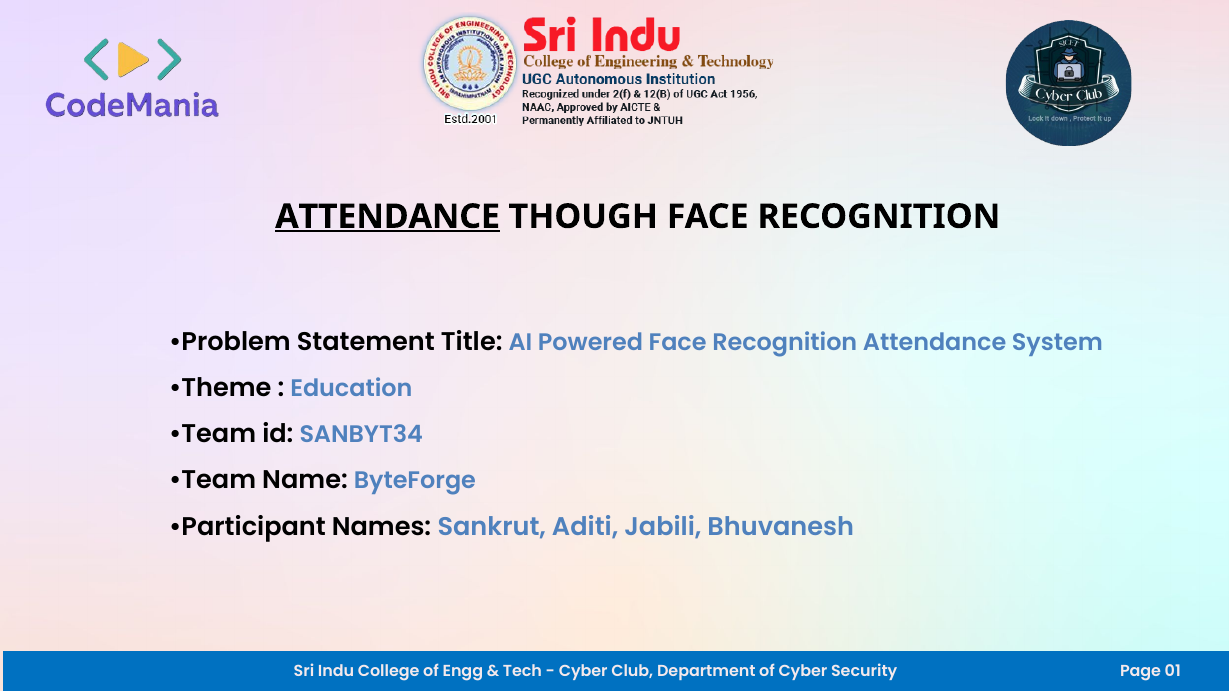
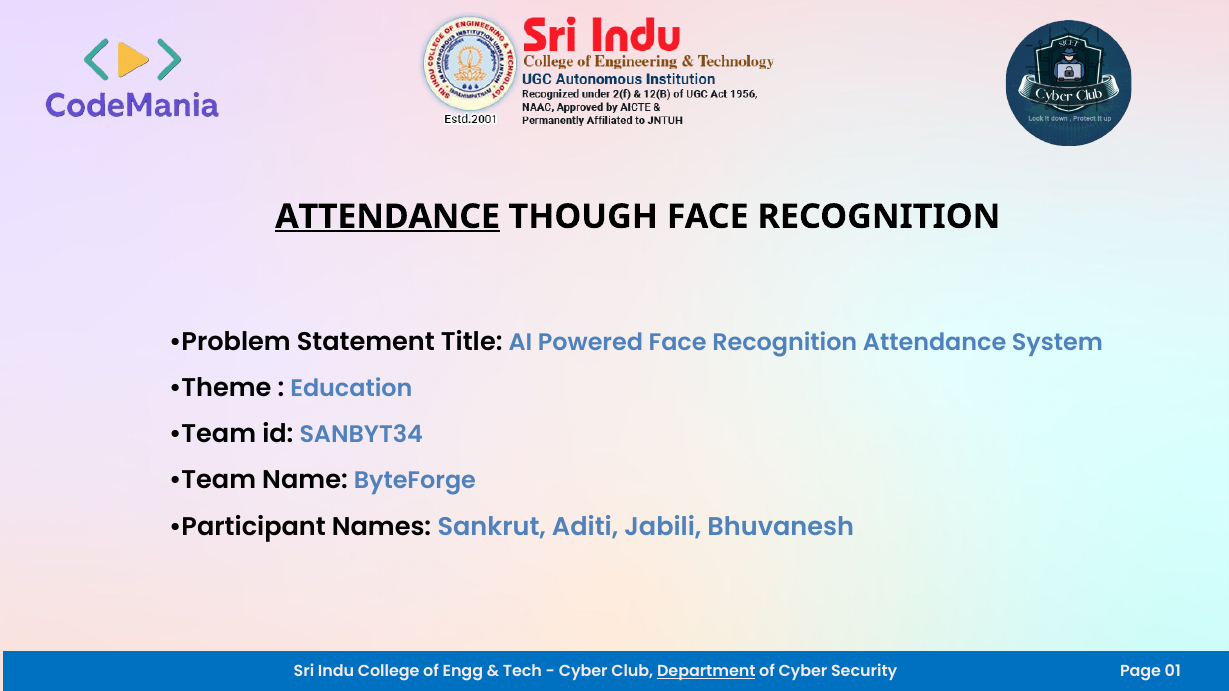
Department underline: none -> present (706, 672)
